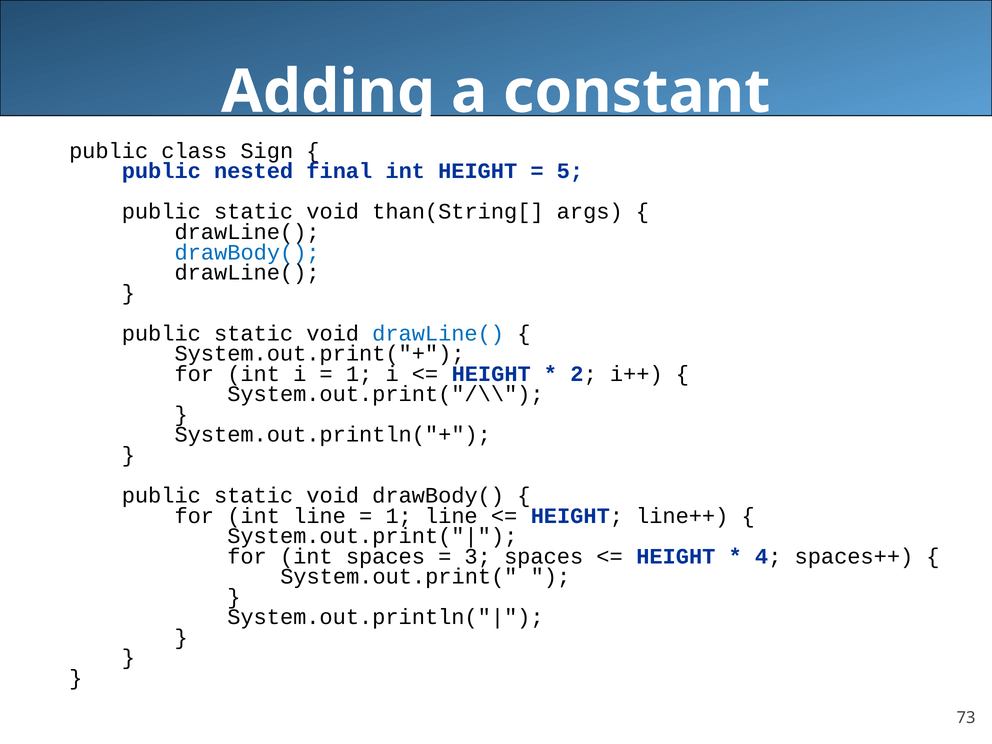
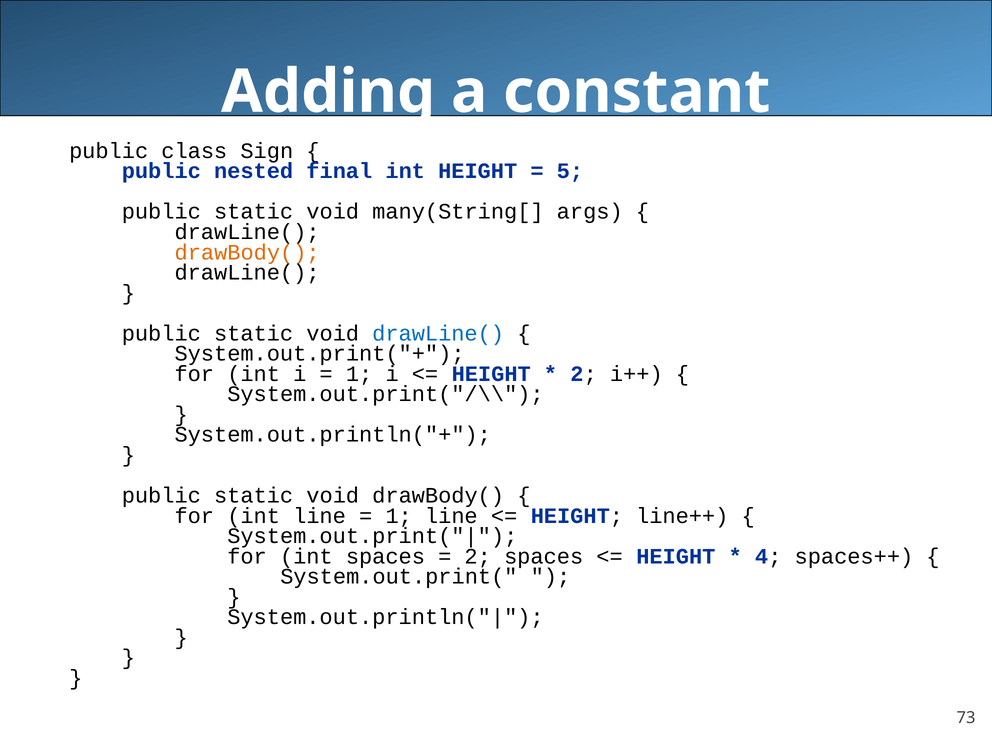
than(String[: than(String[ -> many(String[ (458, 212)
drawBody( colour: blue -> orange (247, 252)
3: 3 -> 2 (478, 556)
